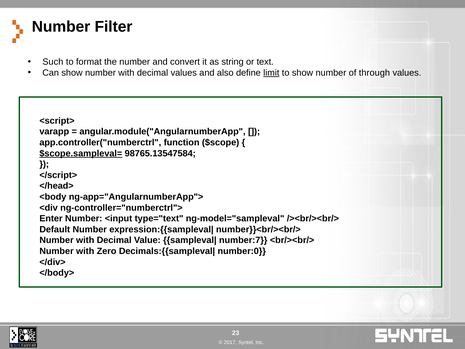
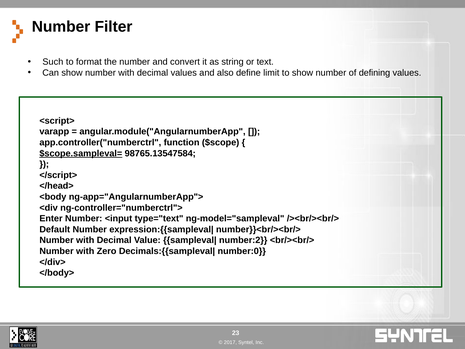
limit underline: present -> none (271, 73)
through: through -> defining (374, 73)
number:7: number:7 -> number:2 (243, 240)
